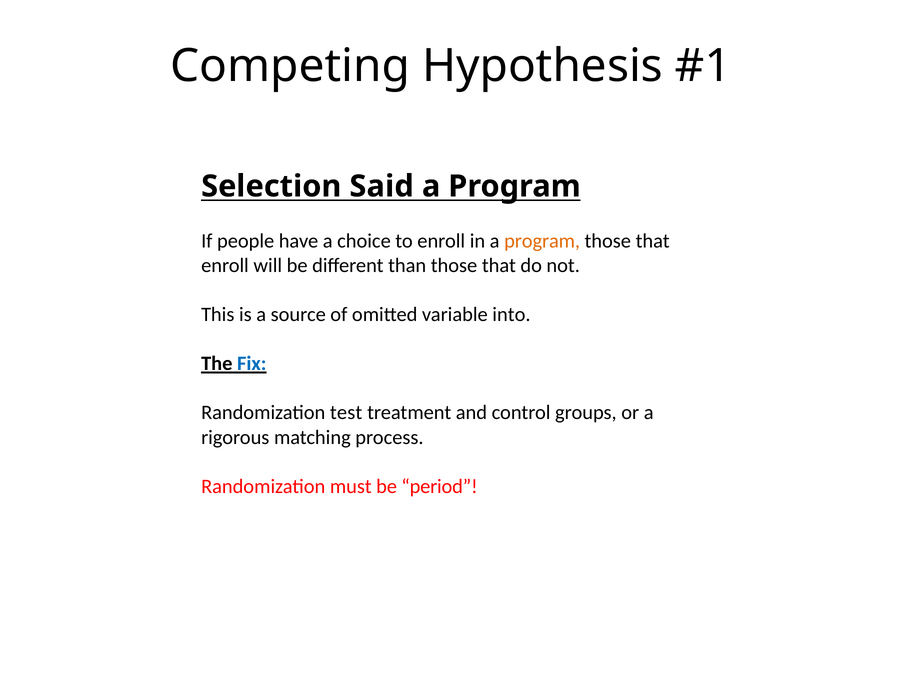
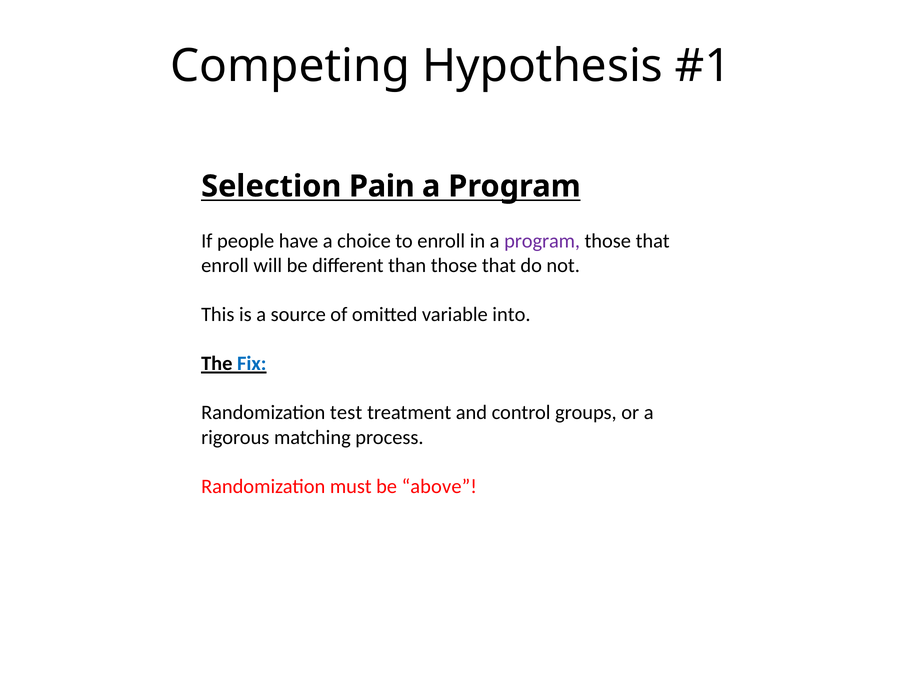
Said: Said -> Pain (382, 186)
program colour: orange -> purple (542, 241)
period: period -> above (439, 487)
